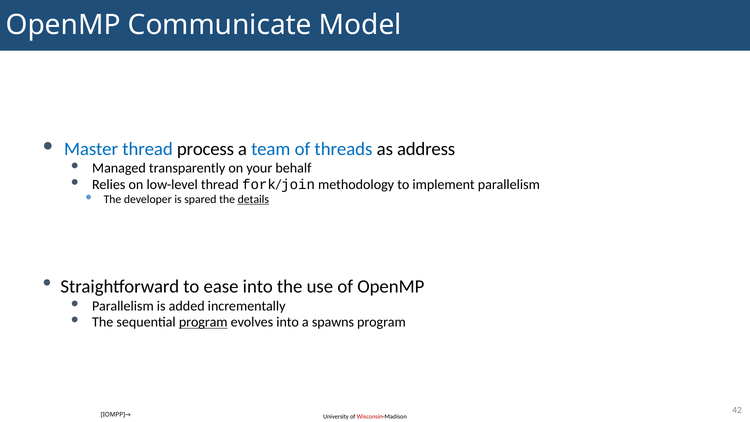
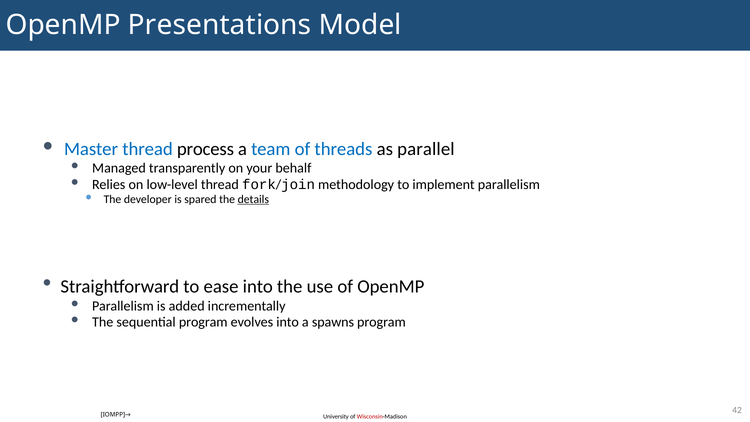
Communicate: Communicate -> Presentations (220, 25)
address: address -> parallel (426, 149)
program underline: present -> none (203, 322)
